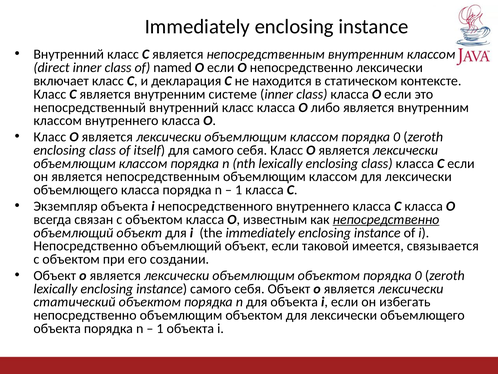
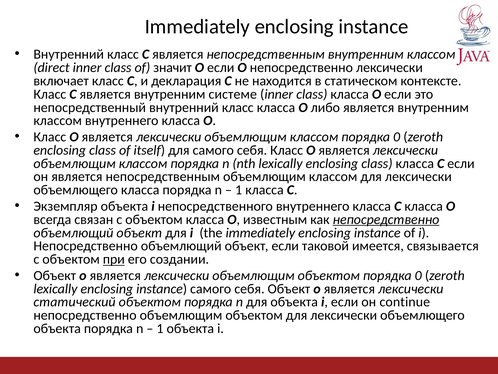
named: named -> значит (173, 67)
при underline: none -> present (114, 259)
избегать: избегать -> continue (405, 302)
